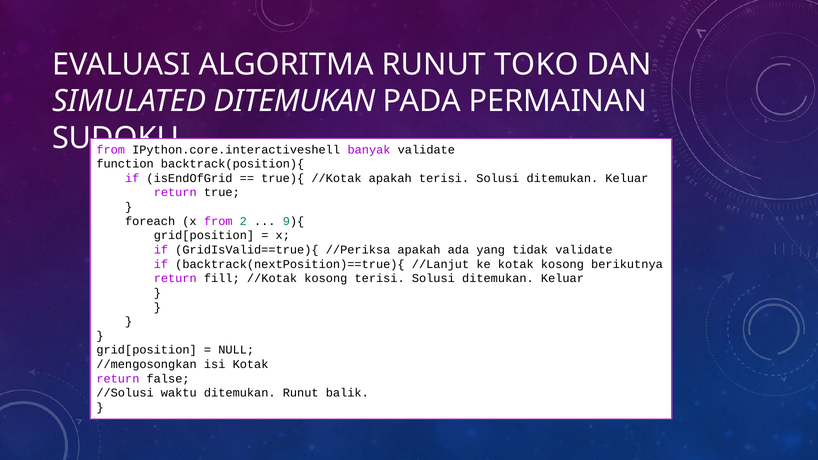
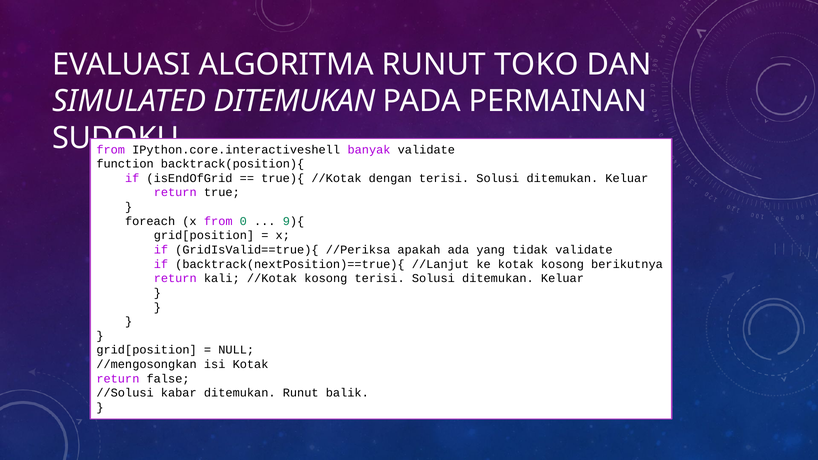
//Kotak apakah: apakah -> dengan (390, 178)
2: 2 -> 0 (243, 221)
fill: fill -> kali (222, 279)
waktu: waktu -> kabar (179, 393)
